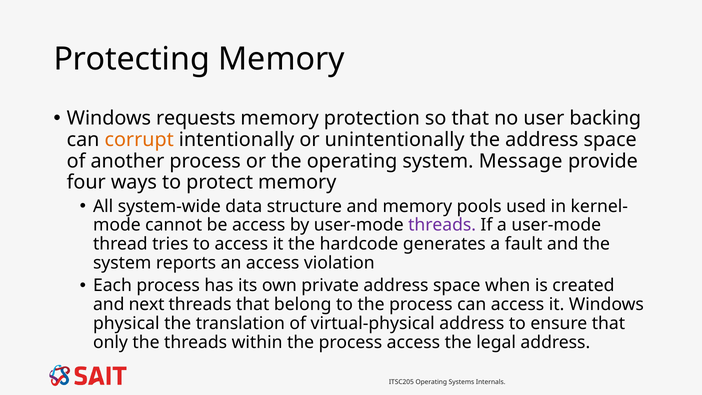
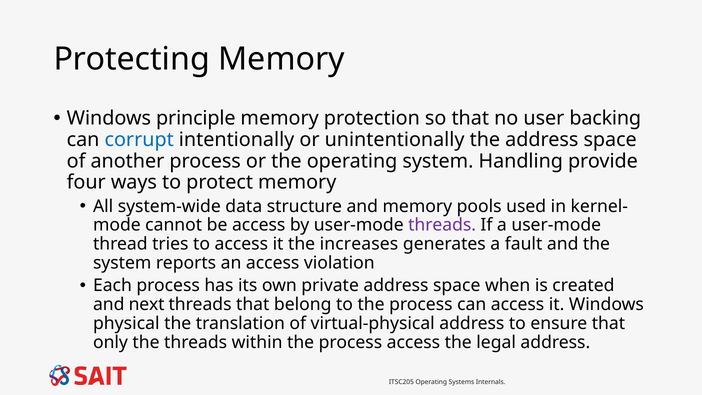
requests: requests -> principle (196, 118)
corrupt colour: orange -> blue (139, 140)
Message: Message -> Handling (521, 161)
hardcode: hardcode -> increases (359, 244)
